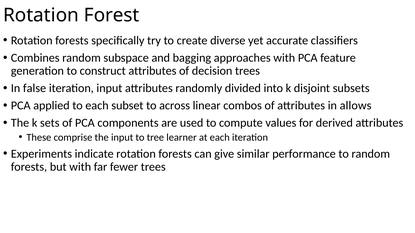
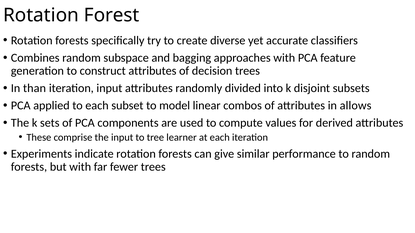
false: false -> than (35, 88)
across: across -> model (175, 106)
